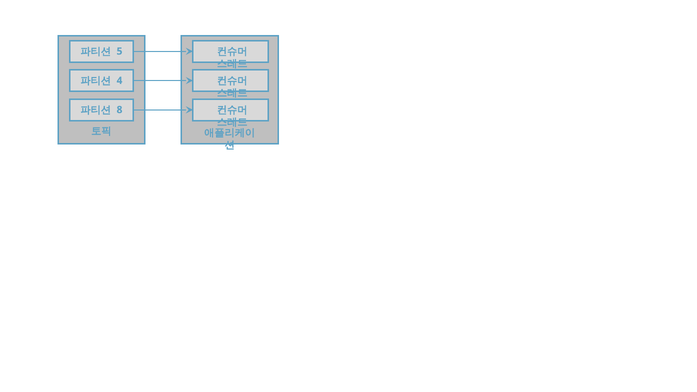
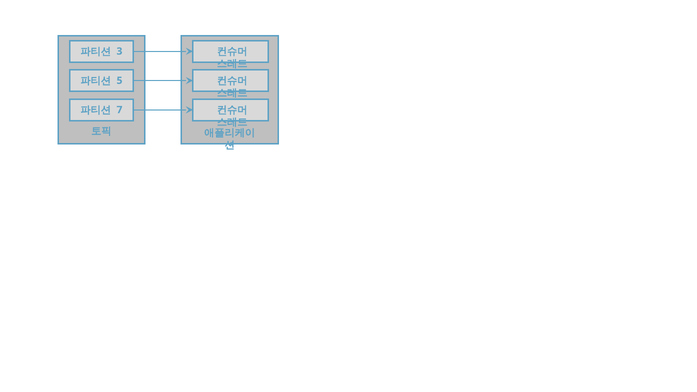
5: 5 -> 3 (119, 51)
4: 4 -> 5 (119, 81)
8: 8 -> 7 (119, 110)
